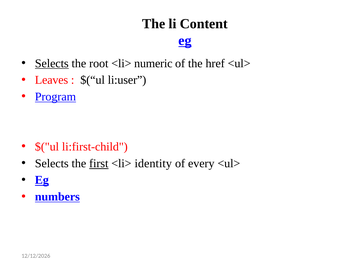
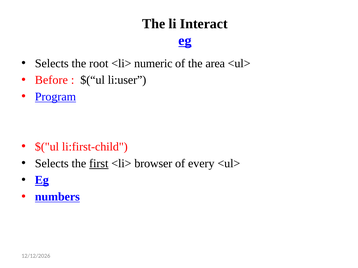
Content: Content -> Interact (204, 24)
Selects underline: present -> none (52, 63)
href: href -> area (215, 63)
Leaves: Leaves -> Before (51, 80)
identity: identity -> browser (153, 164)
